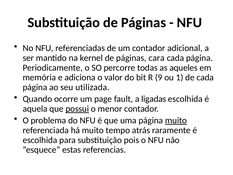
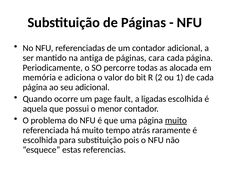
kernel: kernel -> antiga (91, 58)
aqueles: aqueles -> alocada (184, 68)
9: 9 -> 2 (159, 77)
seu utilizada: utilizada -> adicional (92, 87)
possui underline: present -> none (77, 109)
